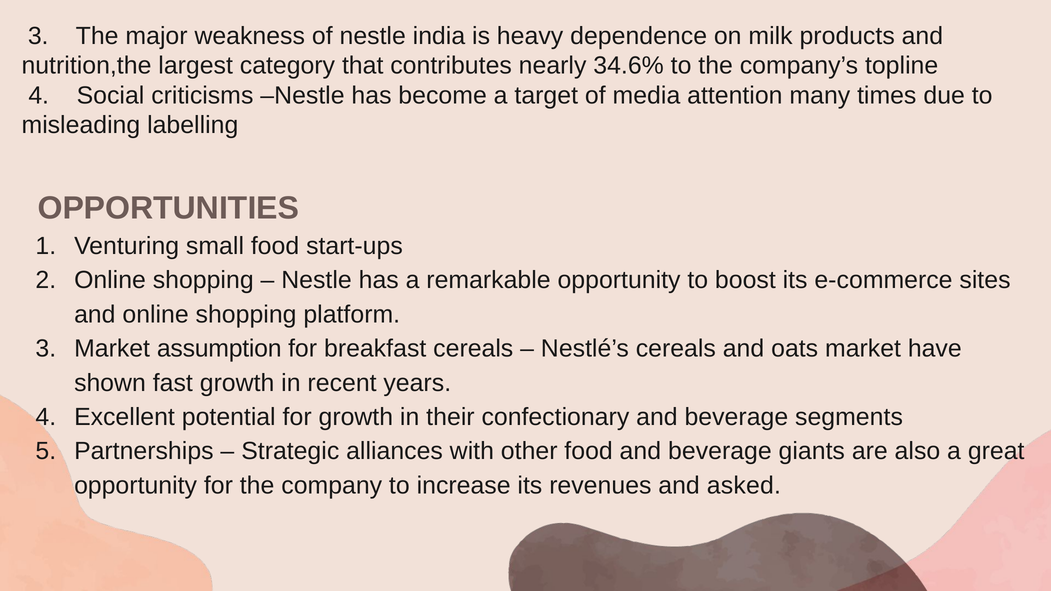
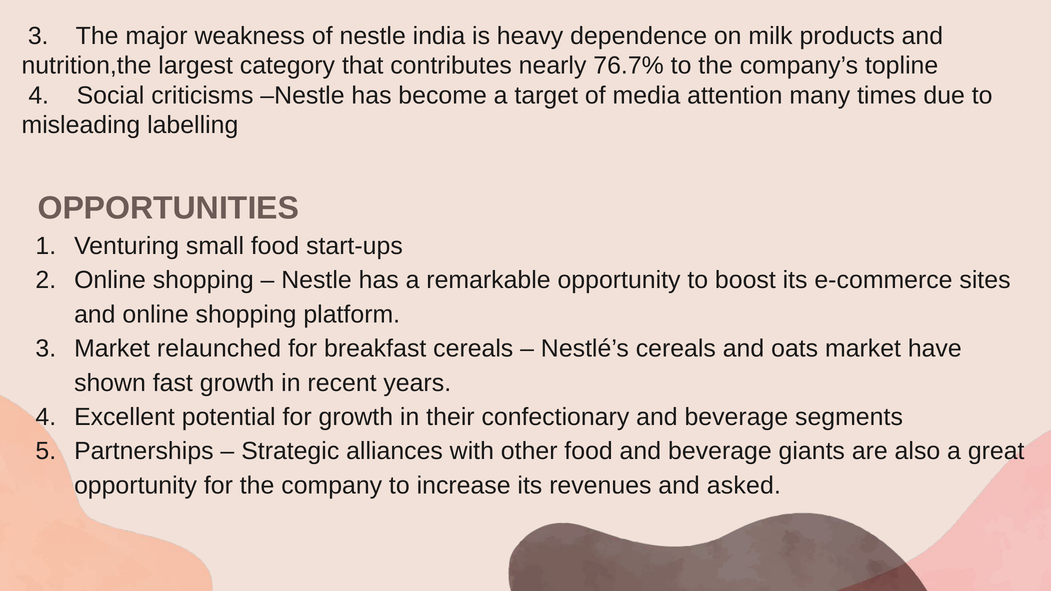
34.6%: 34.6% -> 76.7% (629, 66)
assumption: assumption -> relaunched (219, 349)
